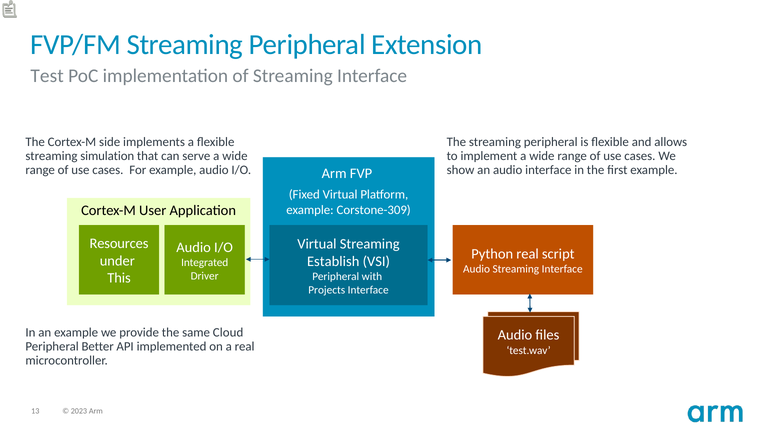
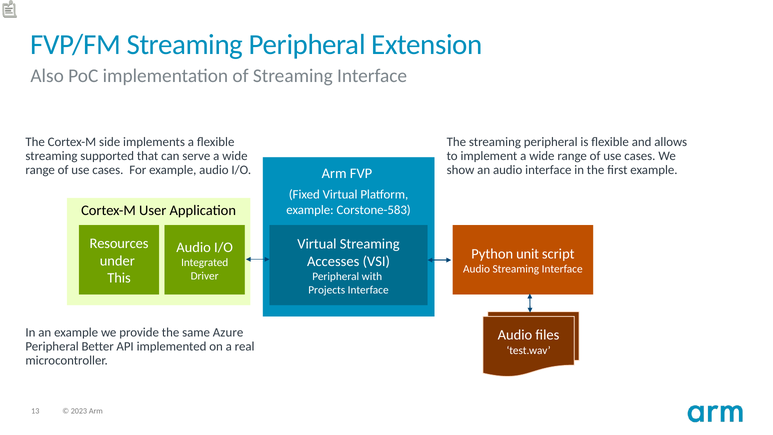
Test: Test -> Also (47, 76)
simulation: simulation -> supported (107, 156)
Corstone-309: Corstone-309 -> Corstone-583 (374, 210)
Python real: real -> unit (528, 254)
Establish: Establish -> Accesses (333, 261)
Cloud: Cloud -> Azure (228, 332)
